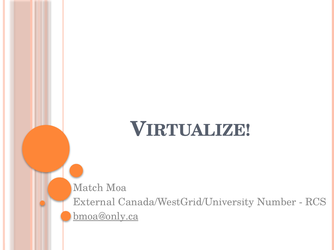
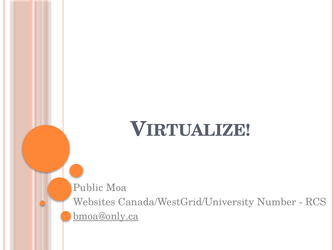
Match: Match -> Public (88, 188)
External: External -> Websites (94, 202)
